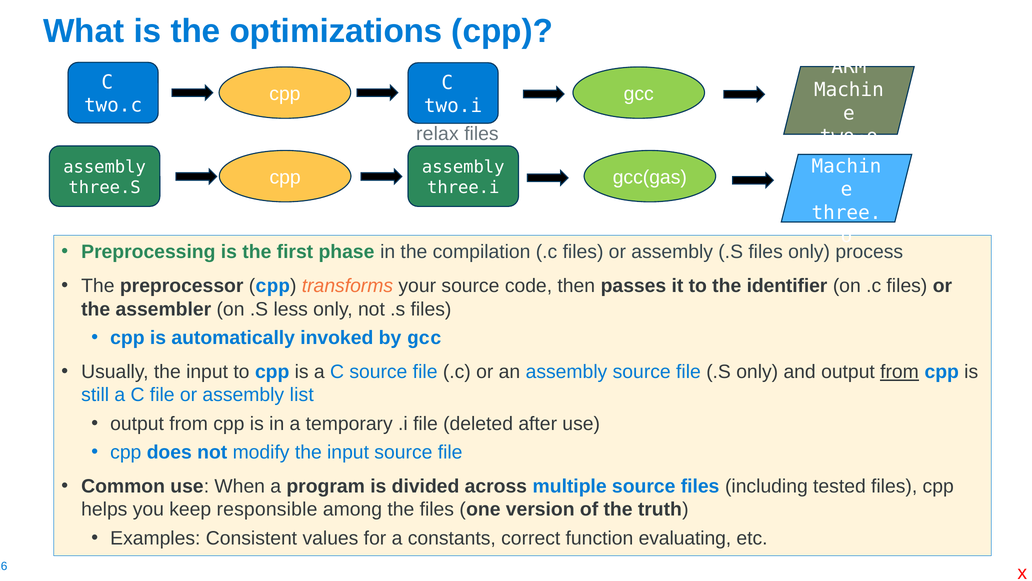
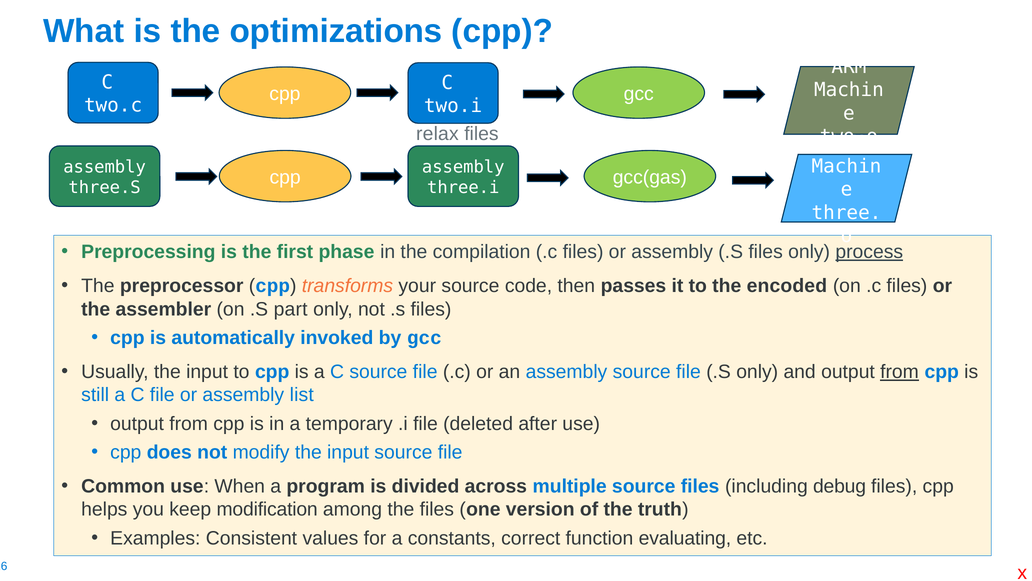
process underline: none -> present (869, 252)
identifier: identifier -> encoded (787, 286)
less: less -> part (291, 309)
tested: tested -> debug (840, 486)
responsible: responsible -> modification (267, 509)
